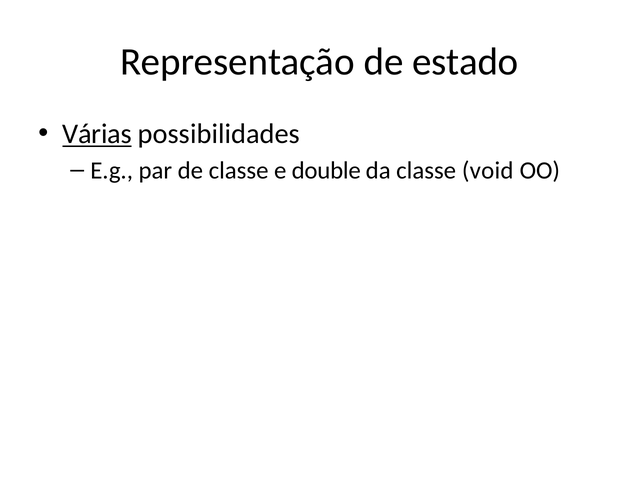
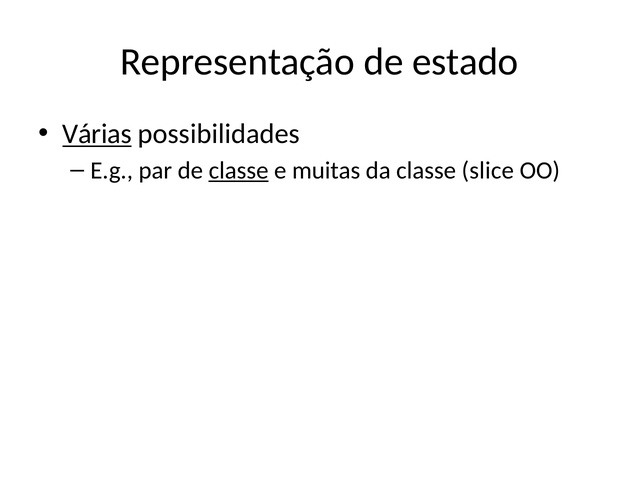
classe underline: none -> present (239, 171)
double: double -> muitas (326, 171)
void: void -> slice (488, 171)
